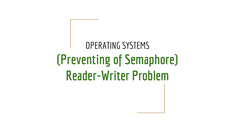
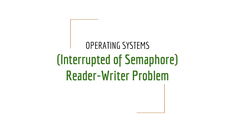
Preventing: Preventing -> Interrupted (84, 60)
